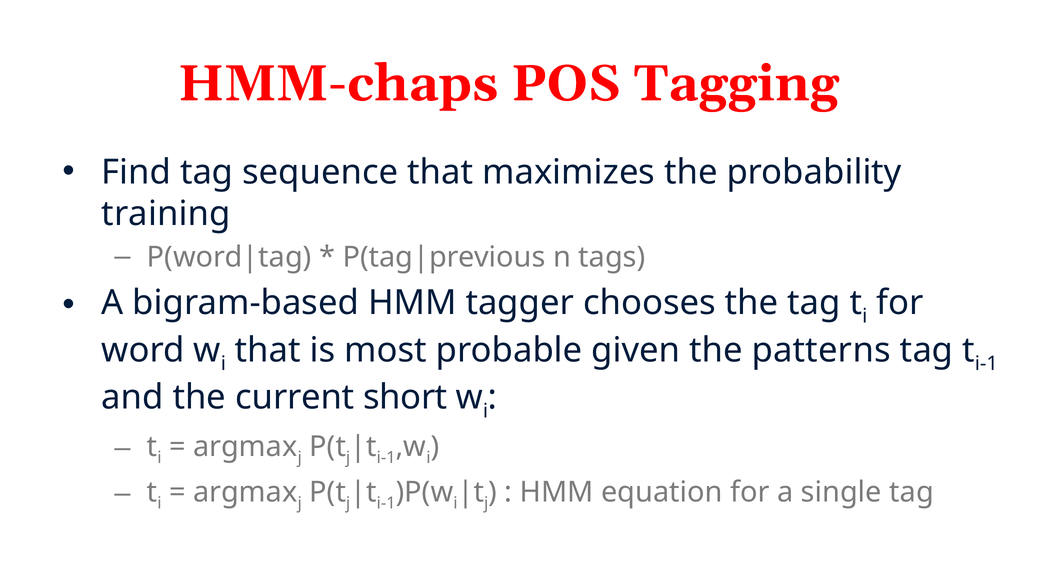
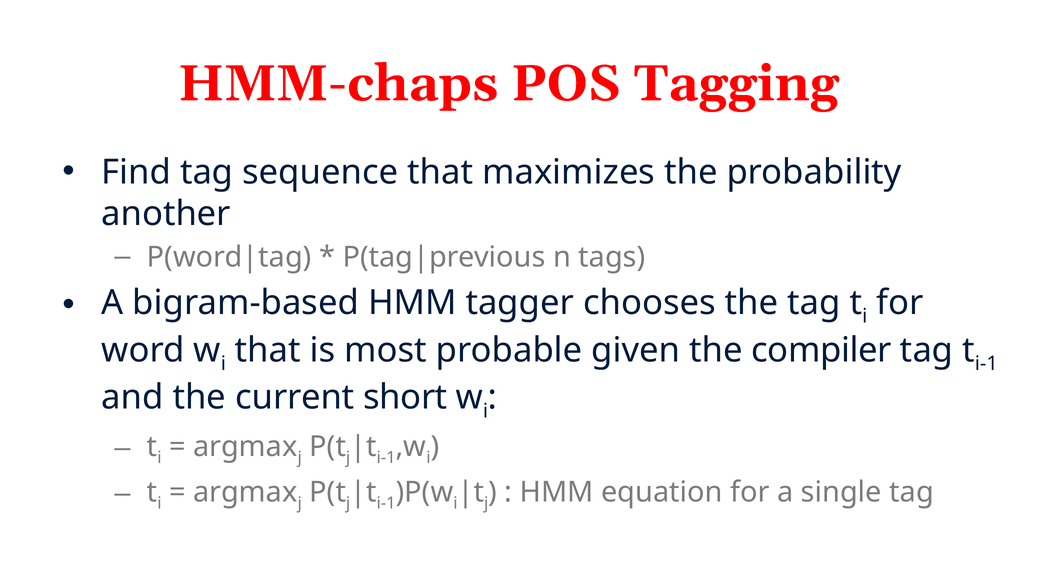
training: training -> another (166, 214)
patterns: patterns -> compiler (821, 350)
